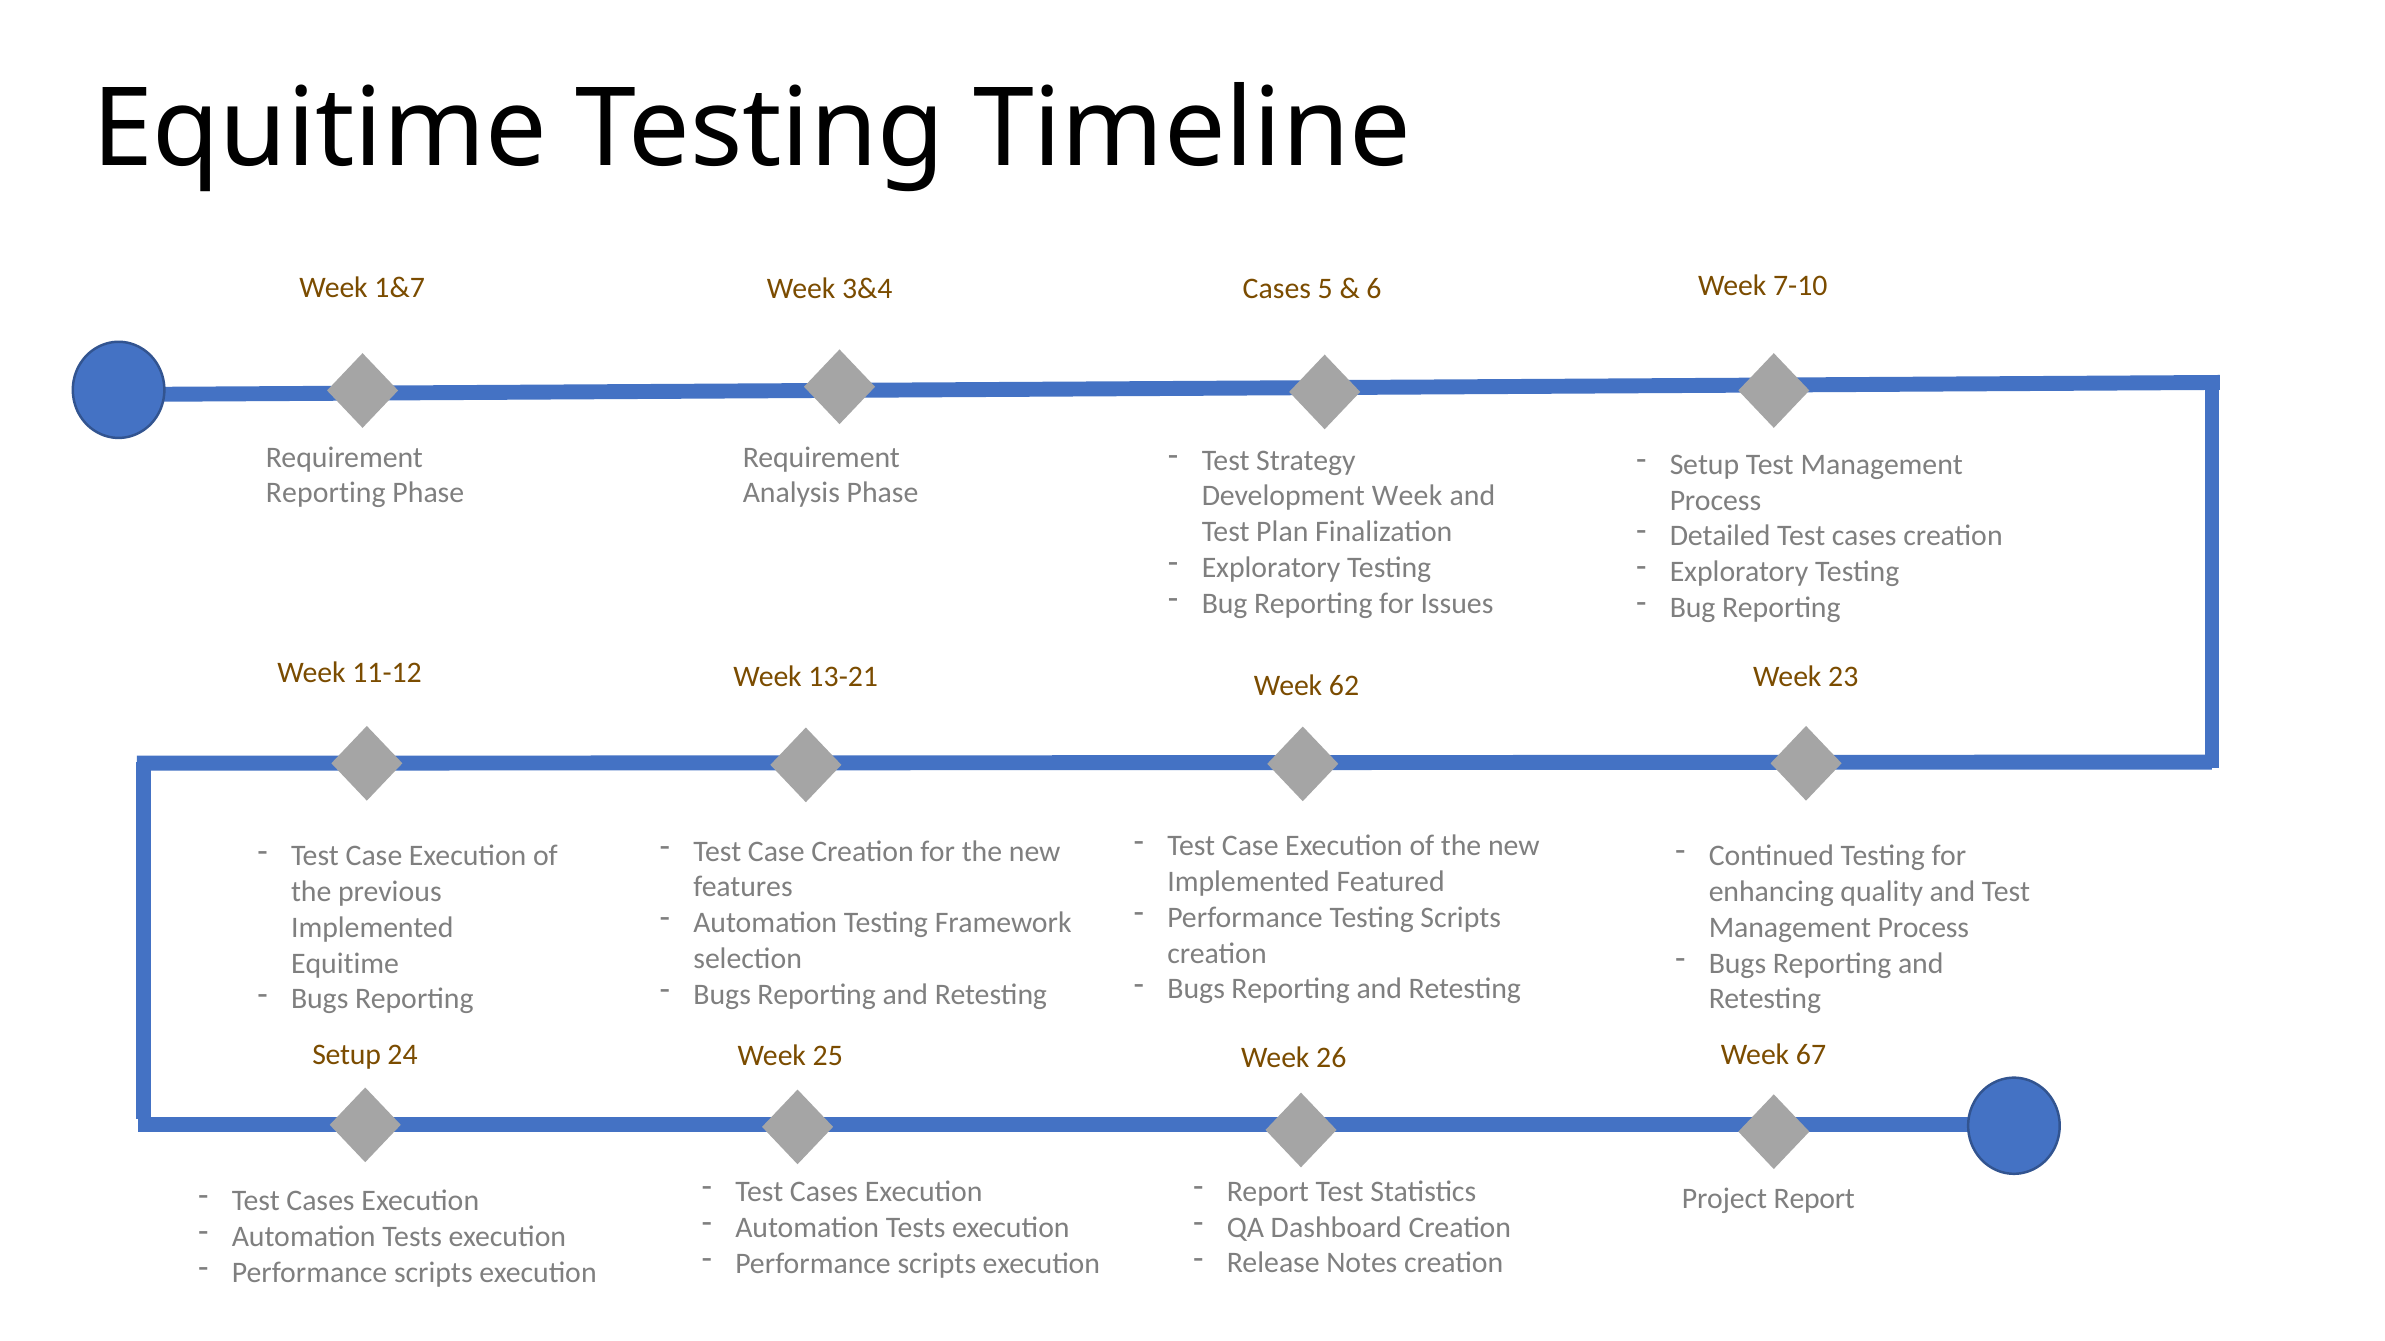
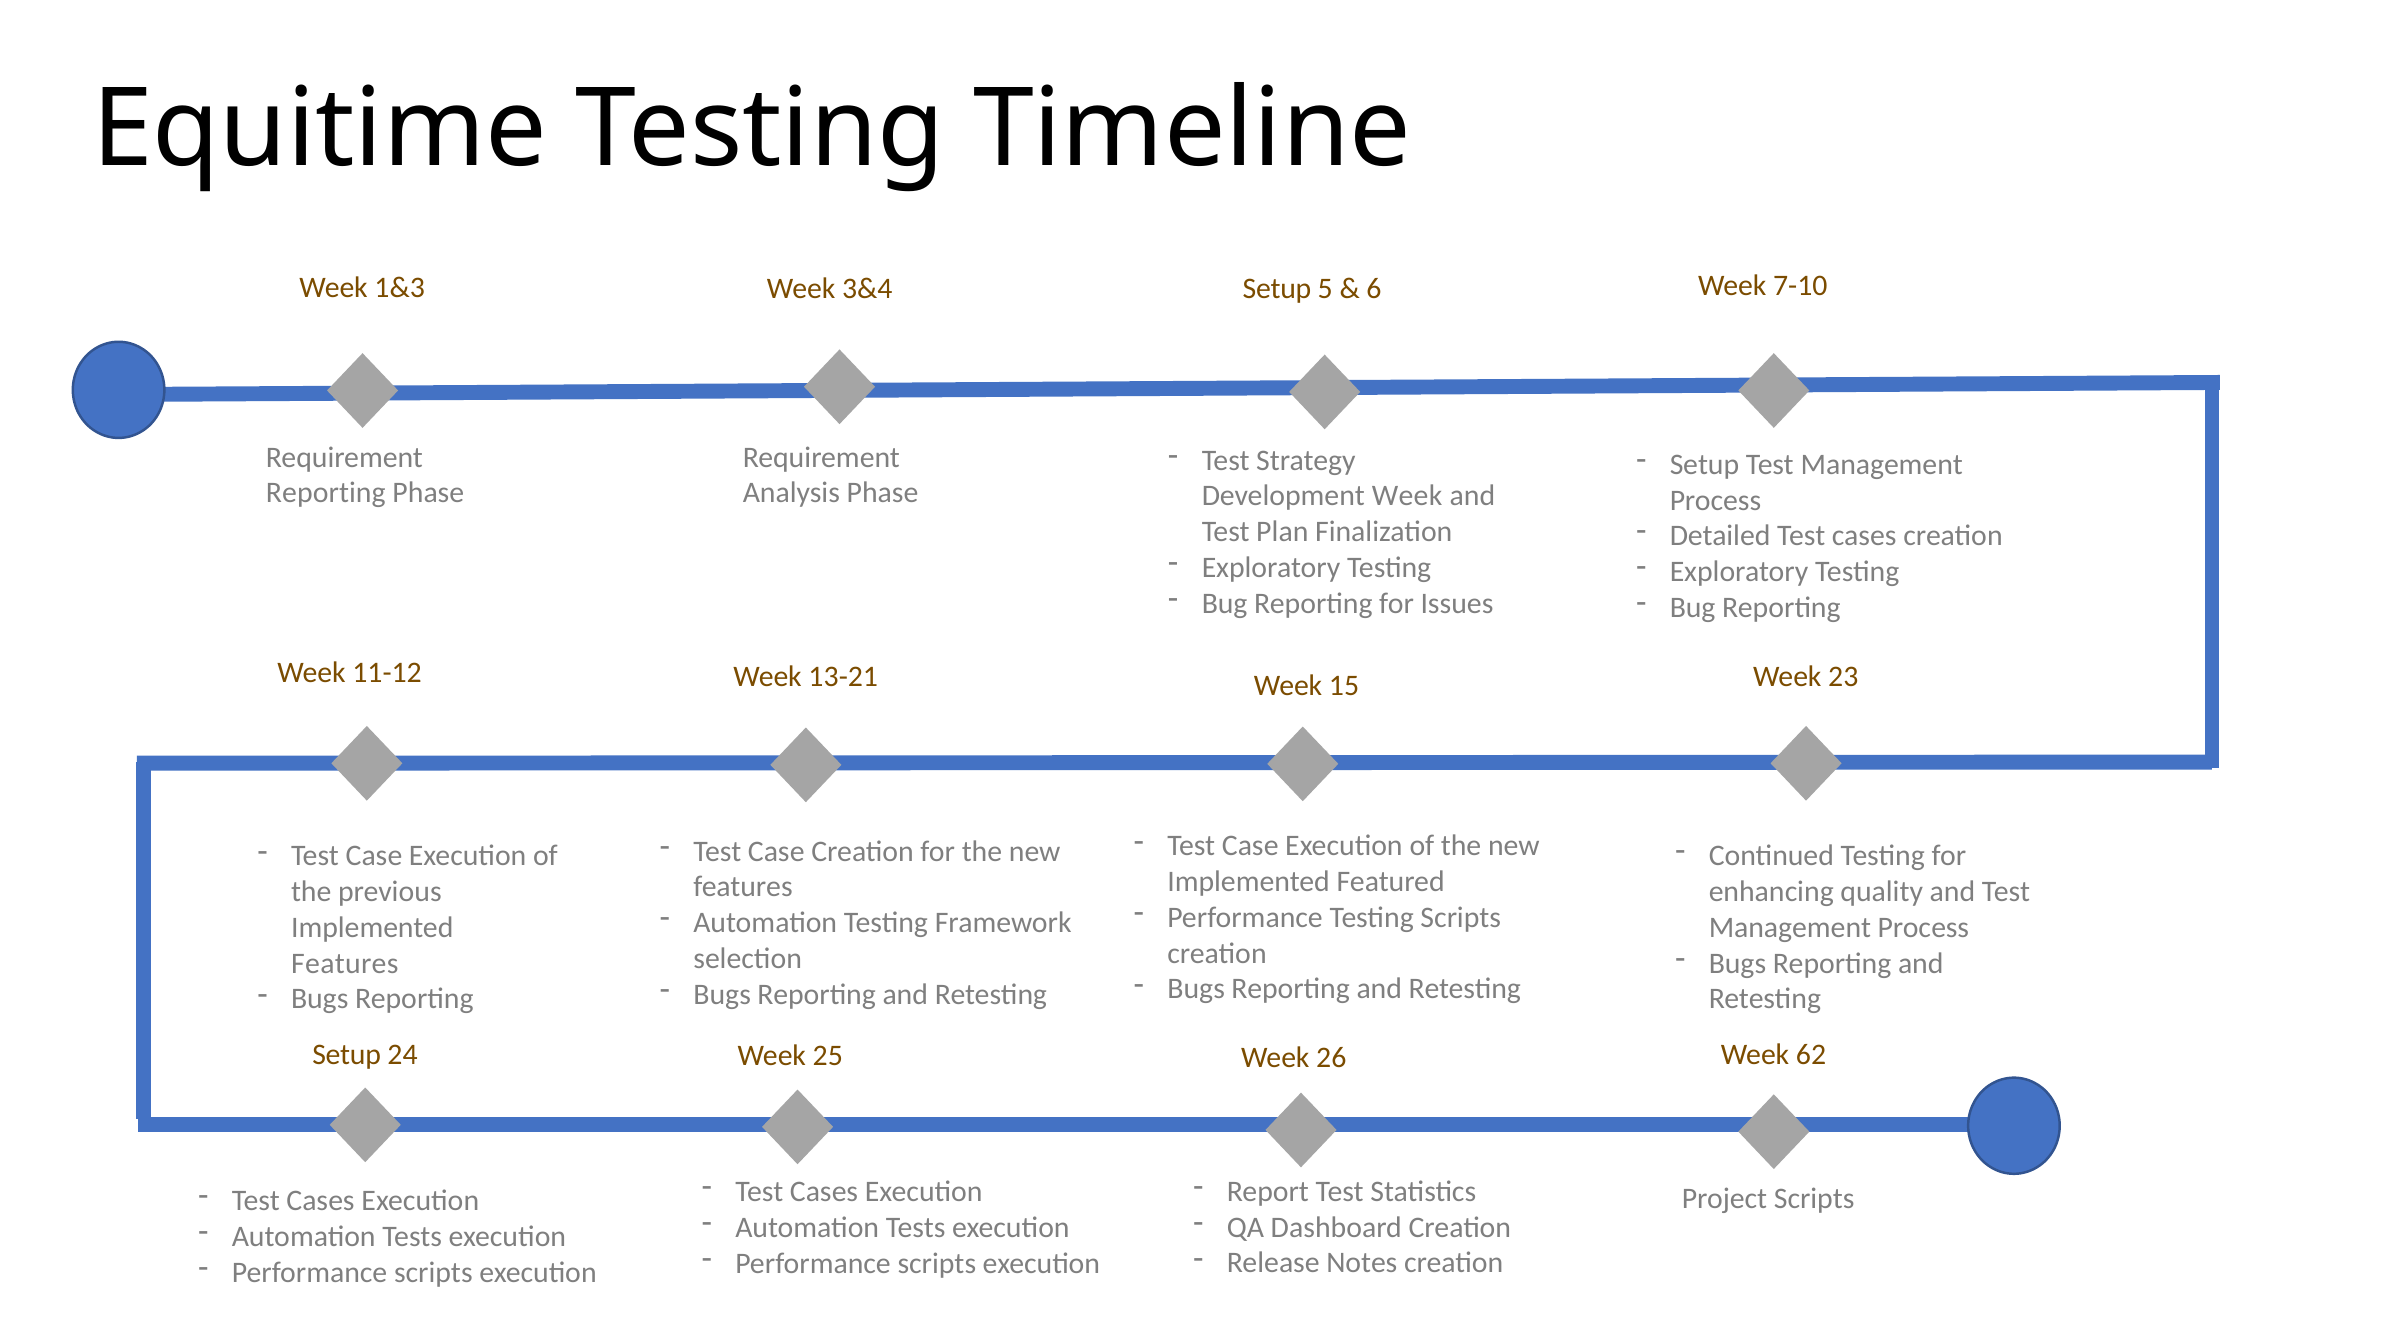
1&7: 1&7 -> 1&3 (400, 288)
Cases: Cases -> Setup (1277, 289)
62: 62 -> 15 (1344, 686)
Equitime: Equitime -> Features (345, 964)
67: 67 -> 62 (1811, 1055)
Project Report: Report -> Scripts (1814, 1199)
